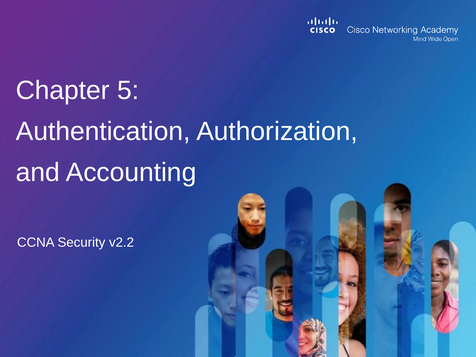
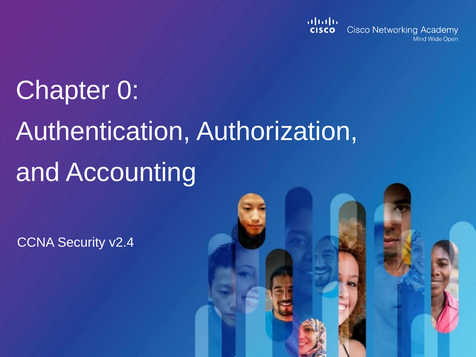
5: 5 -> 0 (128, 91)
v2.2: v2.2 -> v2.4 (122, 242)
